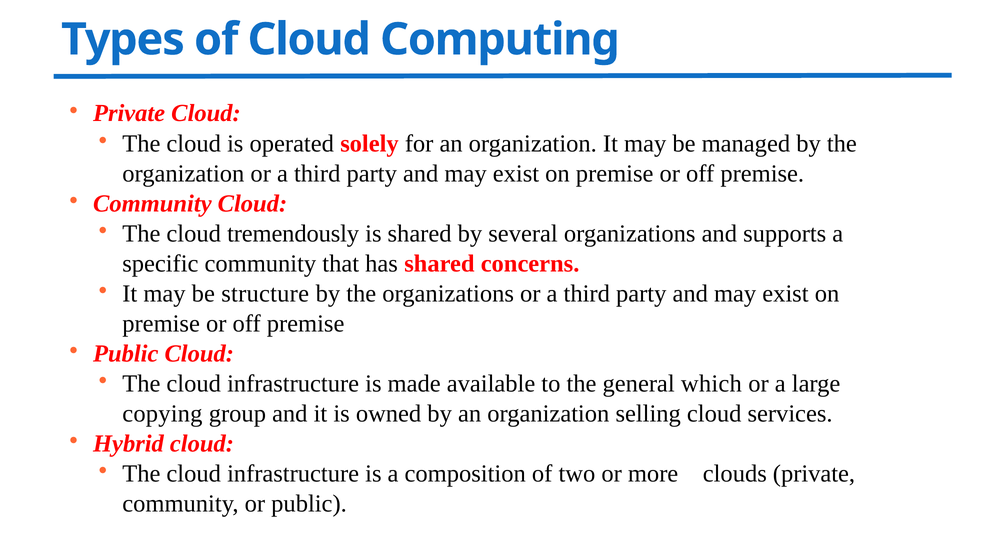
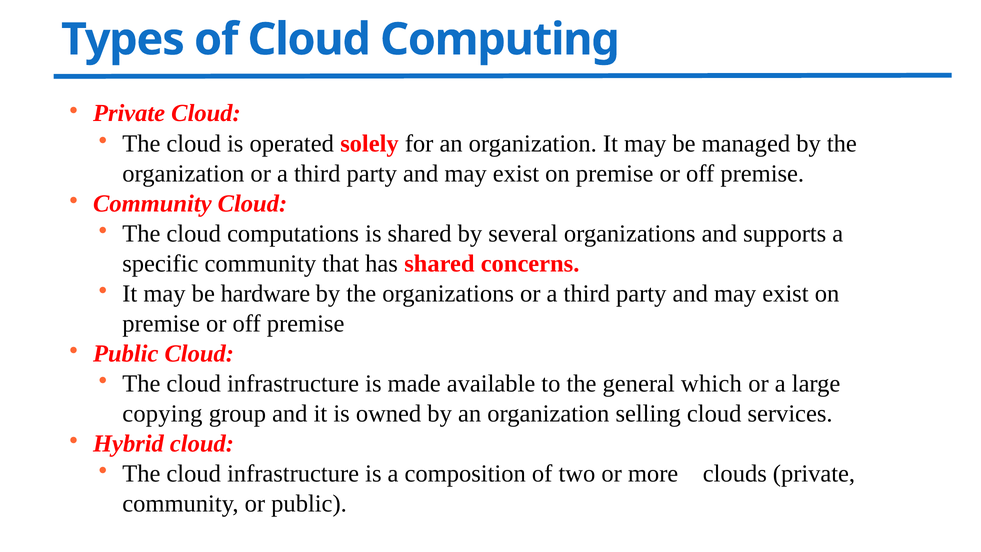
tremendously: tremendously -> computations (293, 233)
structure: structure -> hardware (265, 293)
